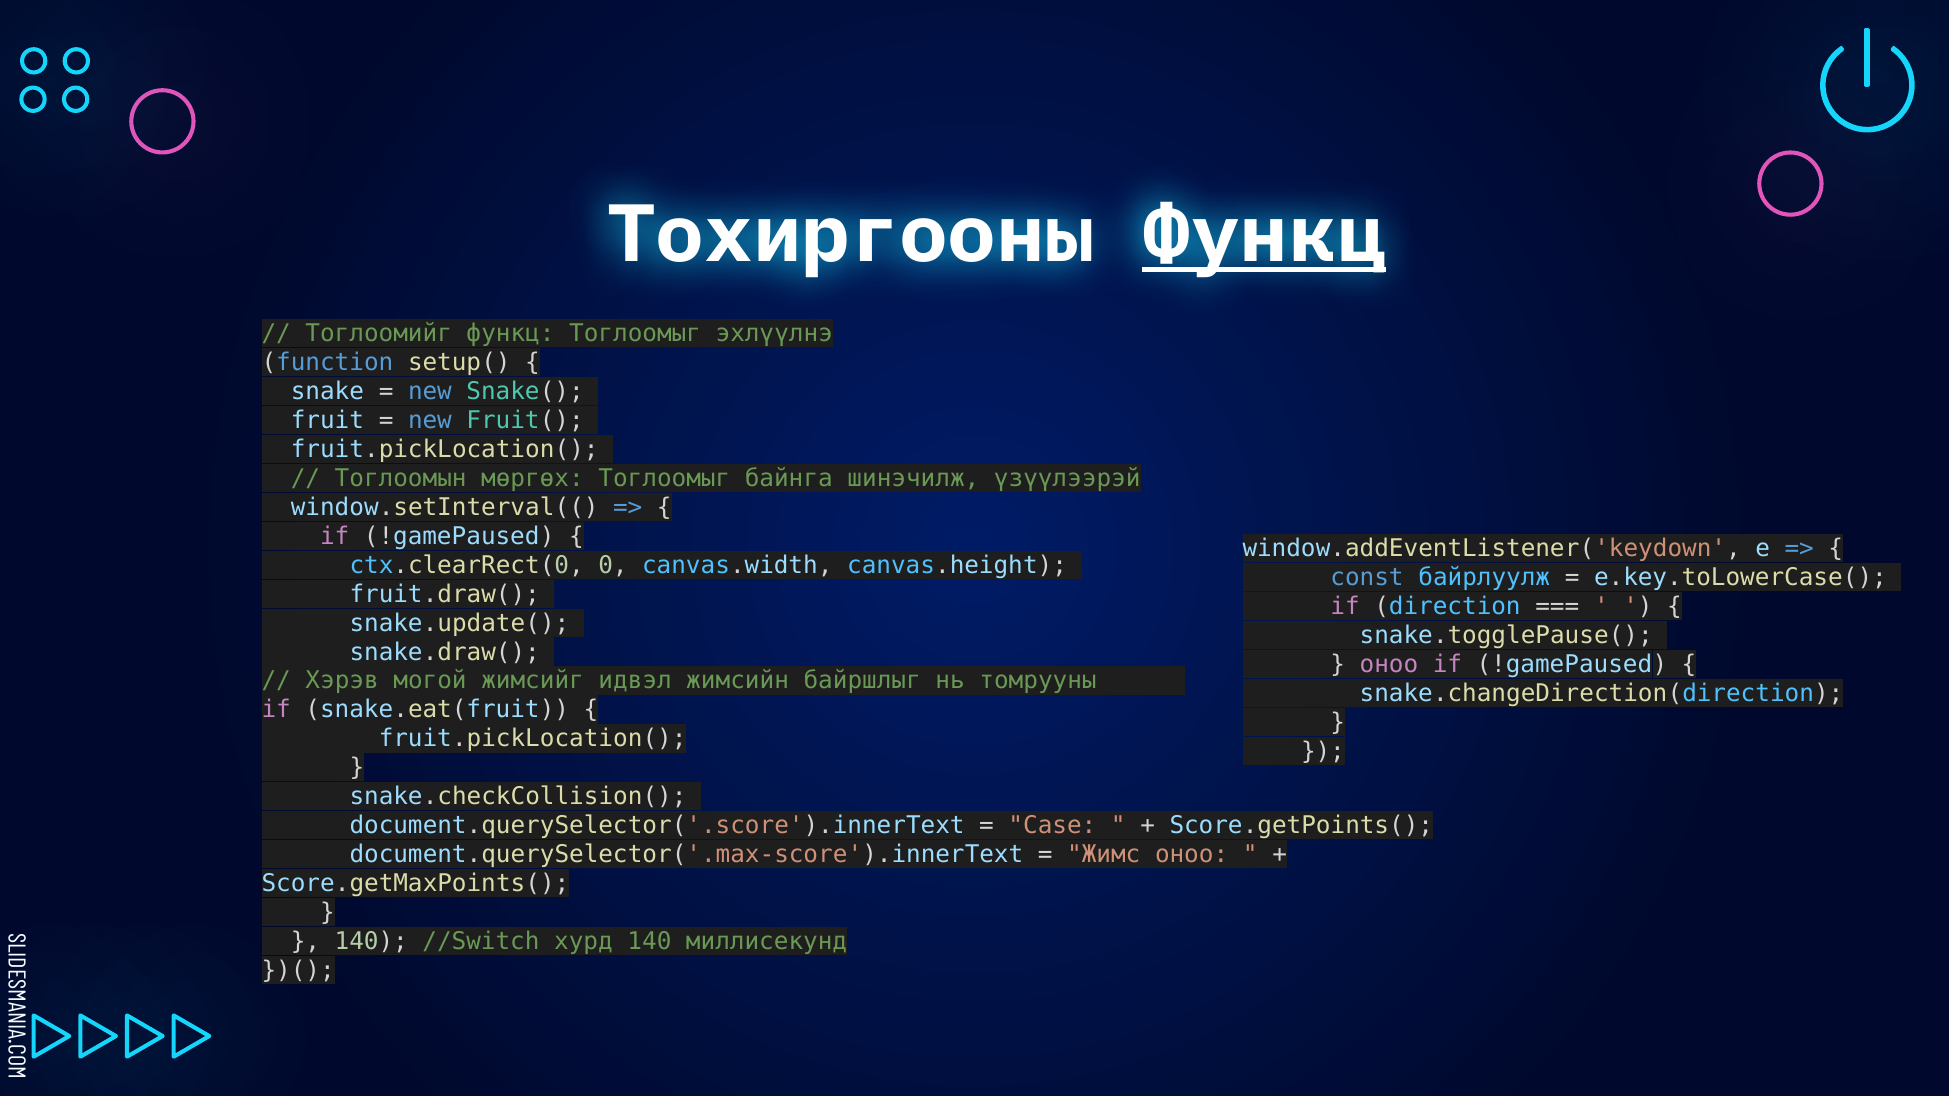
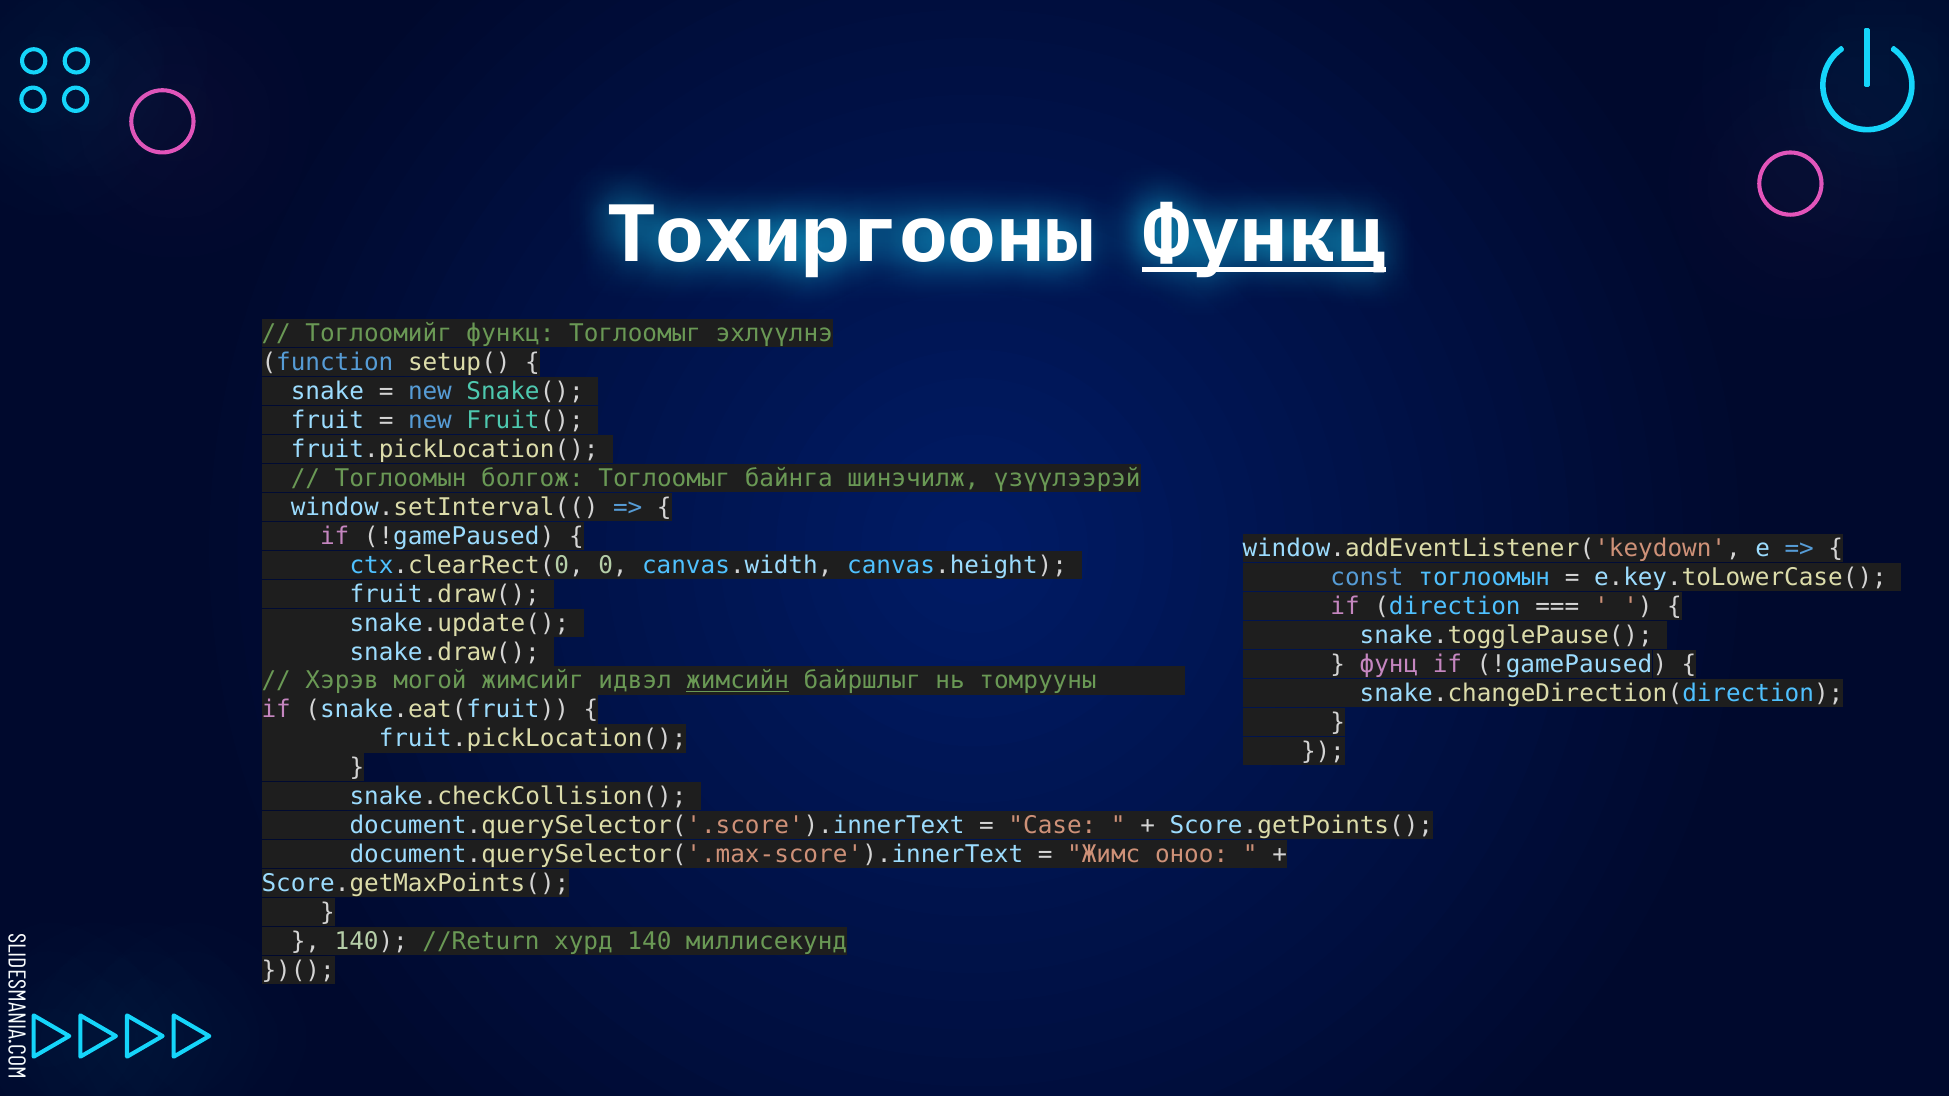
мөргөх: мөргөх -> болгож (532, 478)
const байрлуулж: байрлуулж -> тоглоомын (1484, 578)
оноо: оноо -> фунц (1389, 665)
жимсийн underline: none -> present (738, 681)
//Switch: //Switch -> //Return (481, 942)
